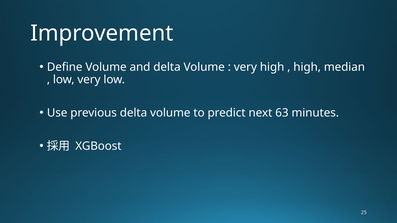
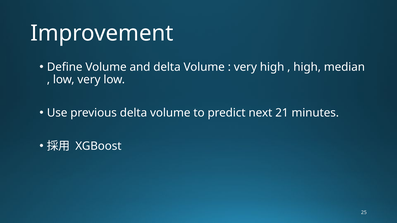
63: 63 -> 21 (282, 113)
